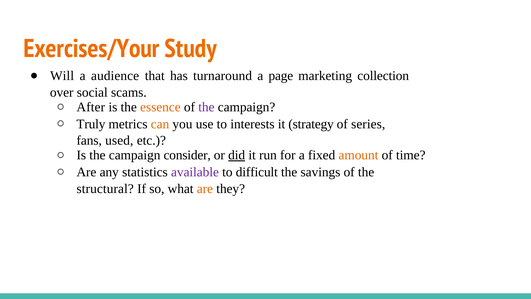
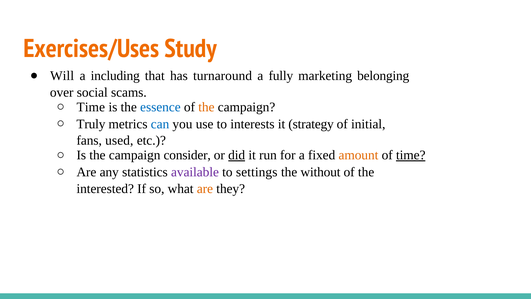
Exercises/Your: Exercises/Your -> Exercises/Uses (91, 48)
audience: audience -> including (115, 76)
page: page -> fully (281, 76)
collection: collection -> belonging (383, 76)
After: After -> Time (91, 107)
essence colour: orange -> blue (160, 107)
the colour: purple -> orange (206, 107)
can colour: orange -> blue (160, 124)
series: series -> initial (368, 124)
time underline: none -> present (411, 155)
difficult: difficult -> settings (257, 172)
savings: savings -> without (321, 172)
structural: structural -> interested (105, 188)
